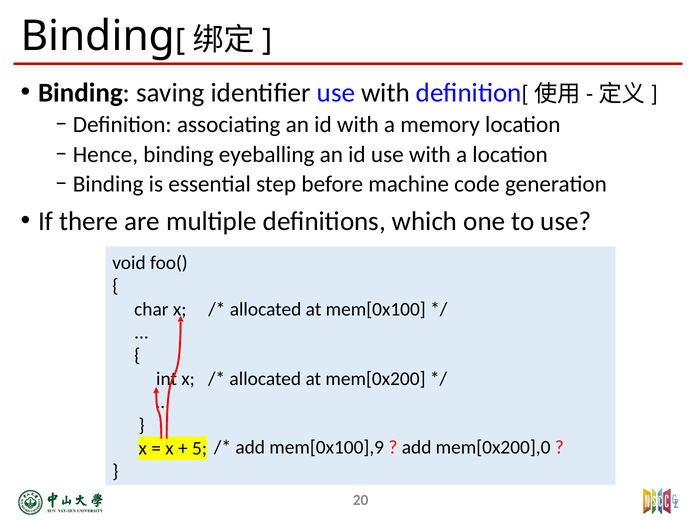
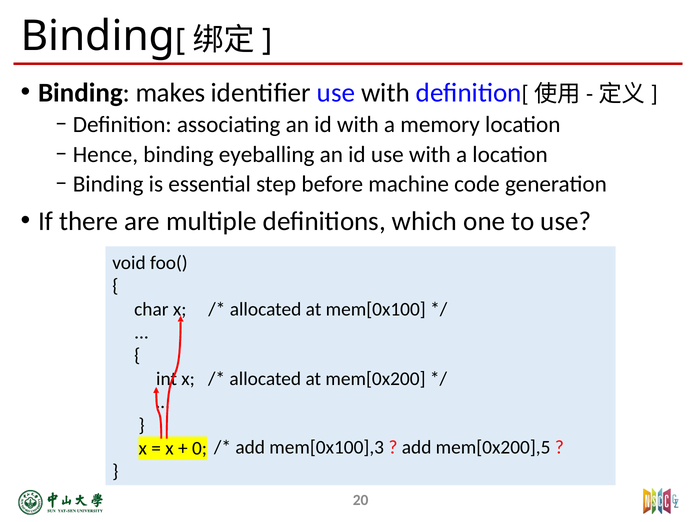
saving: saving -> makes (170, 93)
mem[0x100],9: mem[0x100],9 -> mem[0x100],3 (327, 447)
mem[0x200],0: mem[0x200],0 -> mem[0x200],5 (493, 447)
5: 5 -> 0 (200, 448)
